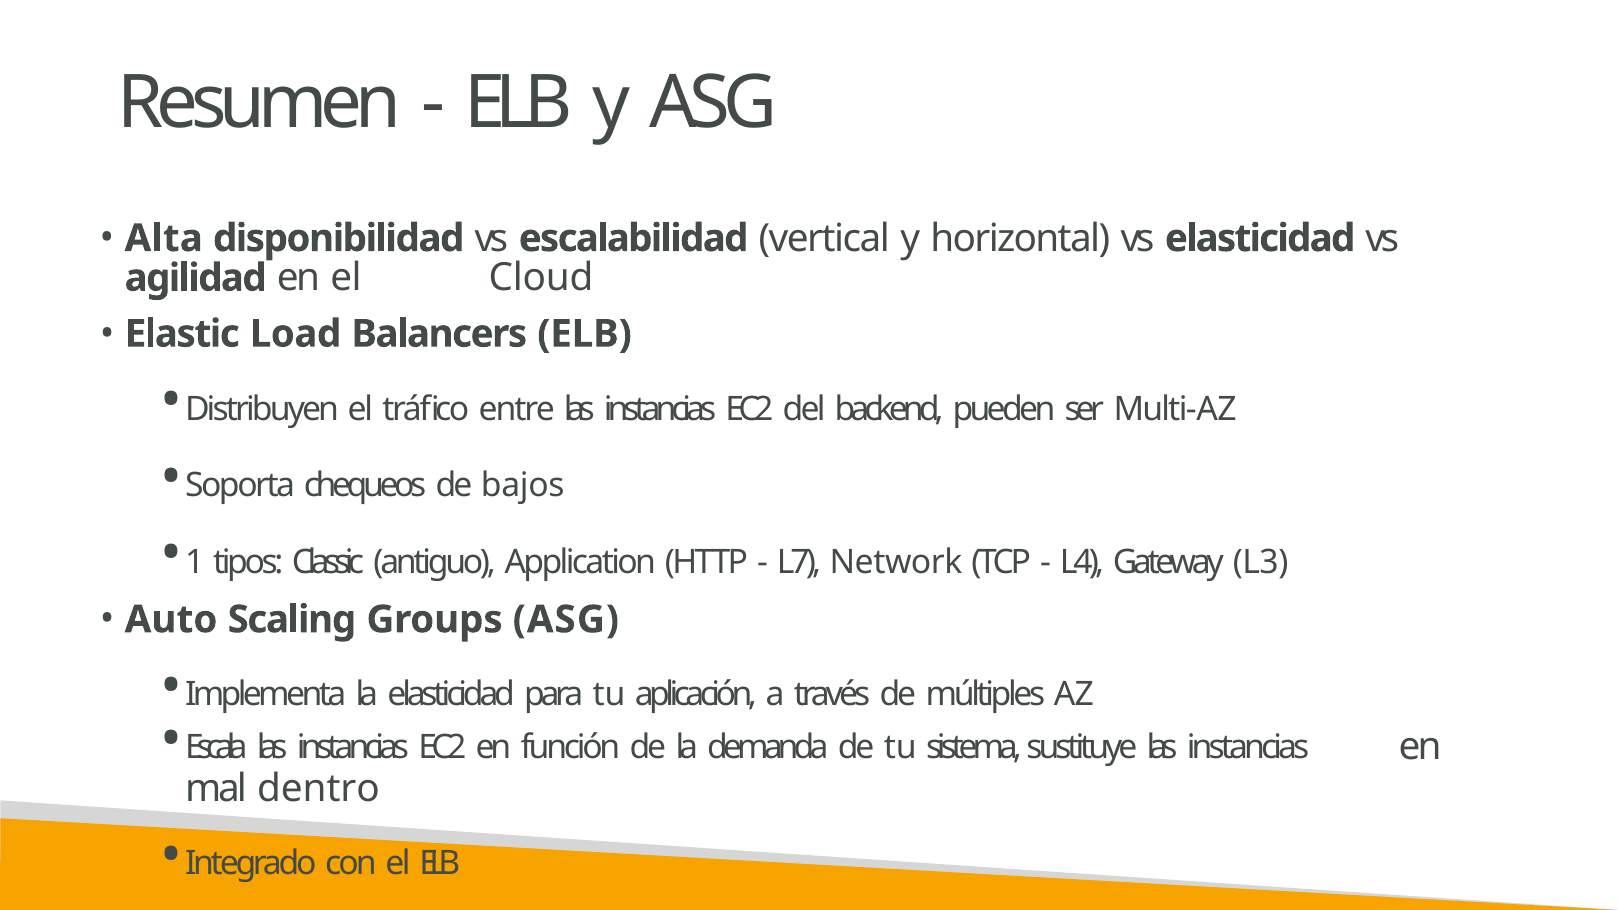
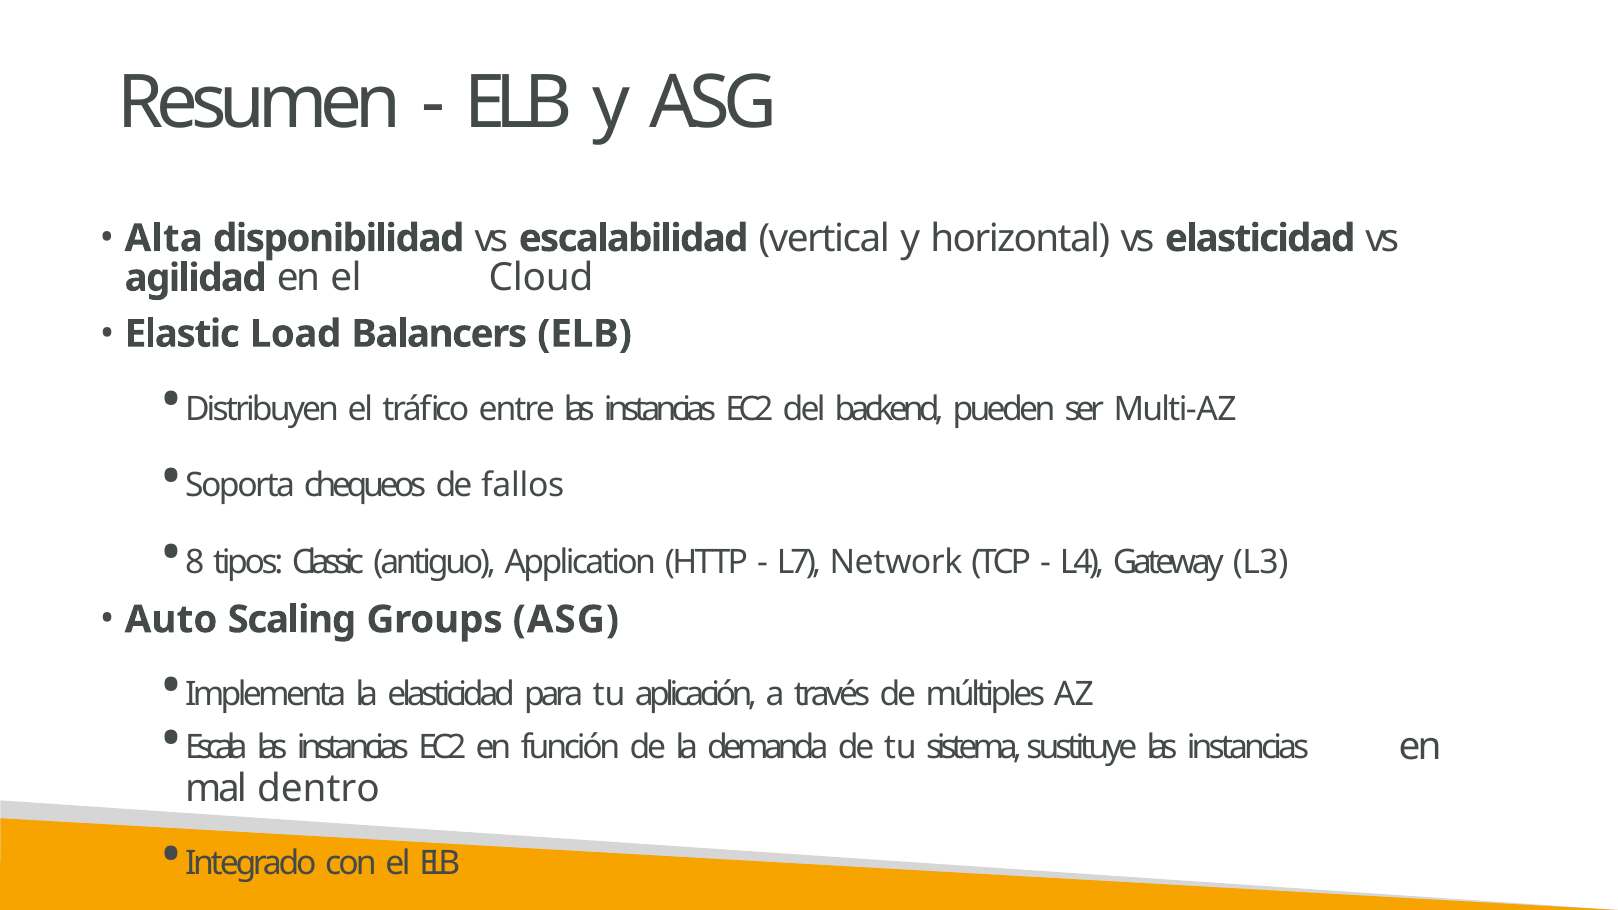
bajos: bajos -> fallos (523, 485)
1: 1 -> 8 (195, 562)
